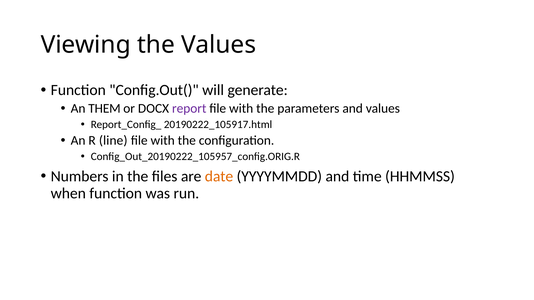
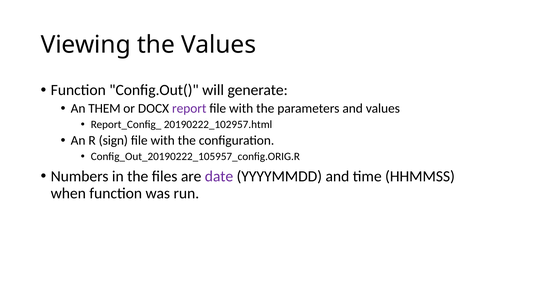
20190222_105917.html: 20190222_105917.html -> 20190222_102957.html (218, 125)
line: line -> sign (113, 141)
date colour: orange -> purple (219, 177)
